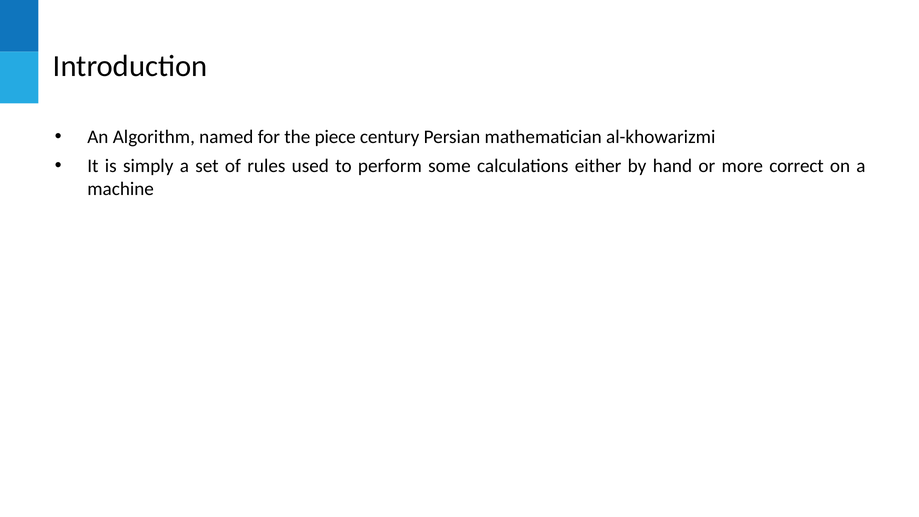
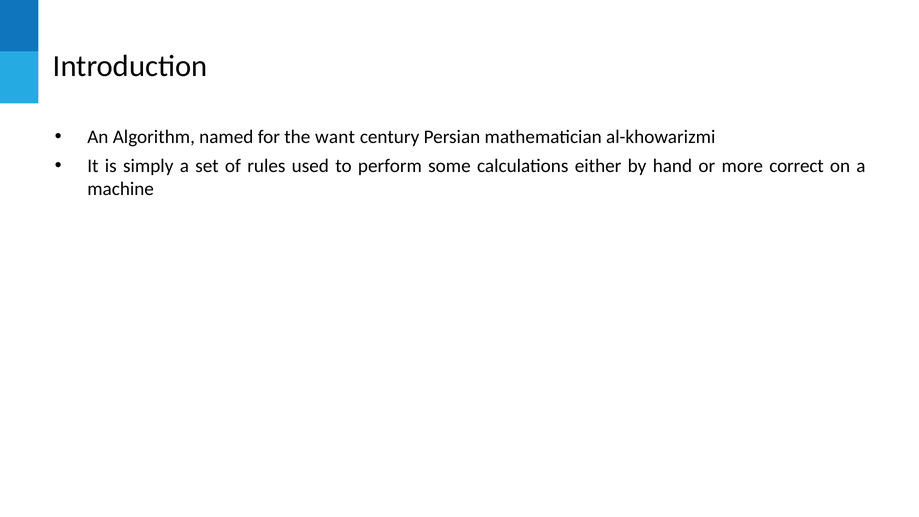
piece: piece -> want (335, 137)
